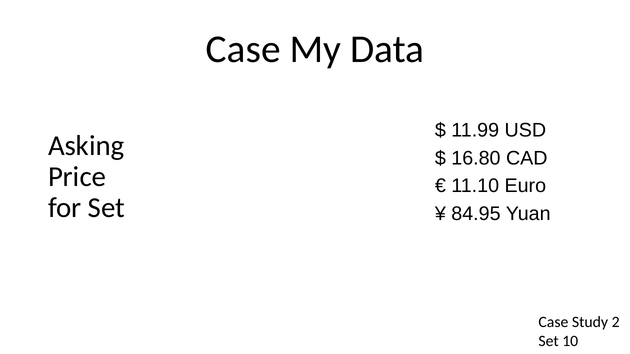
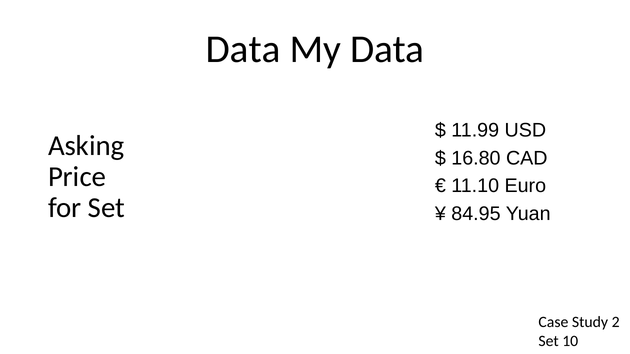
Case: Case -> Data (243, 49)
